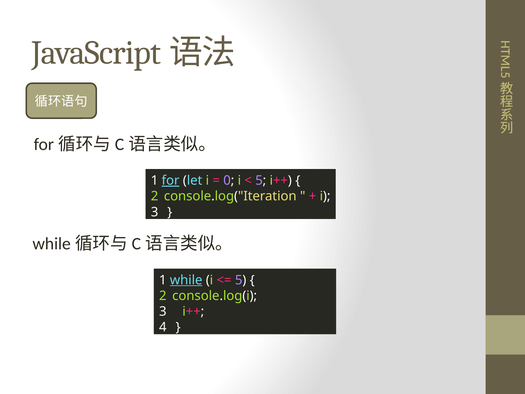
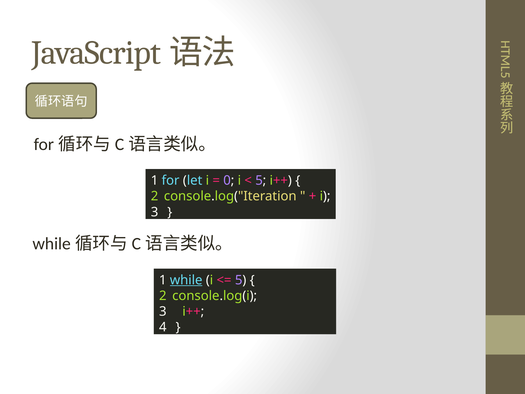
for underline: present -> none (171, 180)
